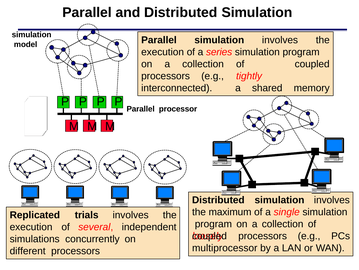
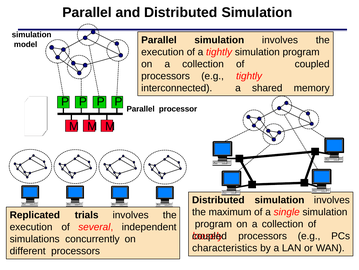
a series: series -> tightly (219, 52)
multiprocessor: multiprocessor -> characteristics (225, 247)
